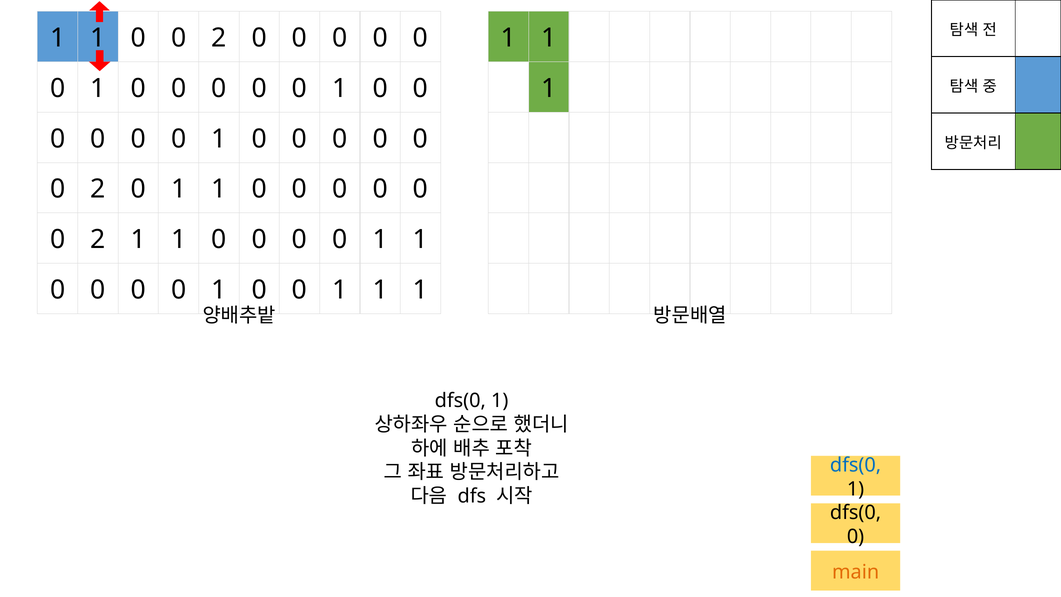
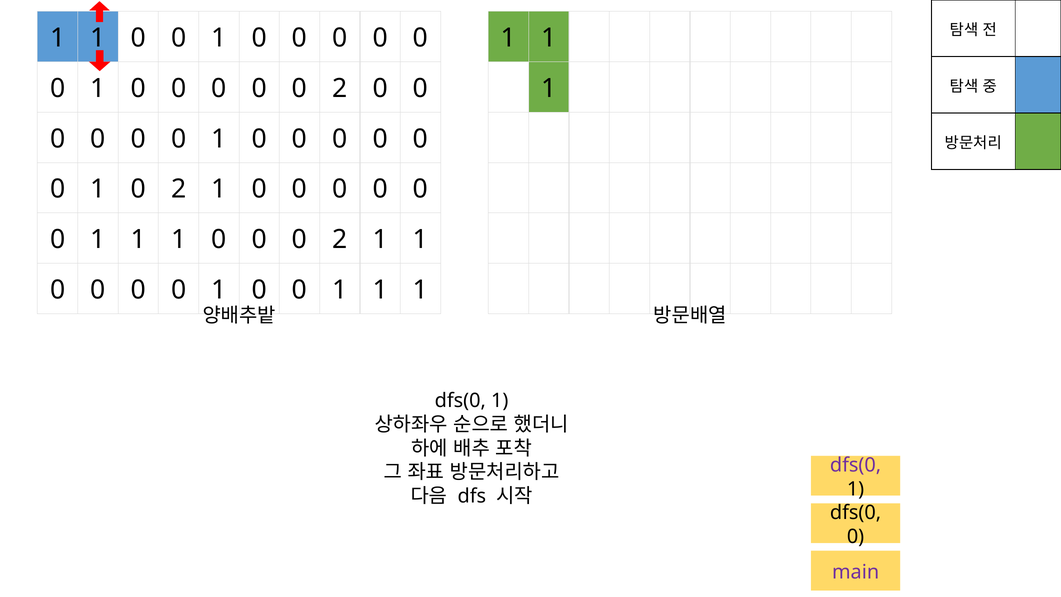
2: 2 -> 1 (219, 38)
1: 1 -> 2 (340, 88)
2: 2 -> 1 (98, 189)
1: 1 -> 2 (179, 189)
2: 2 -> 1 (98, 240)
0: 0 -> 2 (340, 240)
dfs(0 colour: blue -> purple (856, 465)
main colour: orange -> purple (856, 572)
